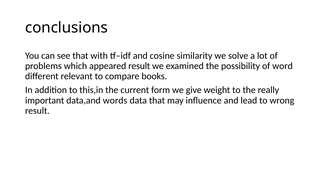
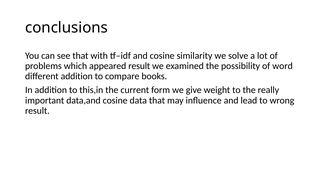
different relevant: relevant -> addition (77, 76)
data,and words: words -> cosine (115, 100)
